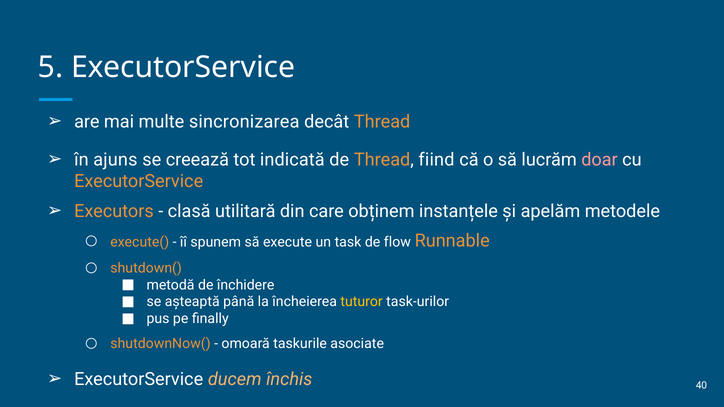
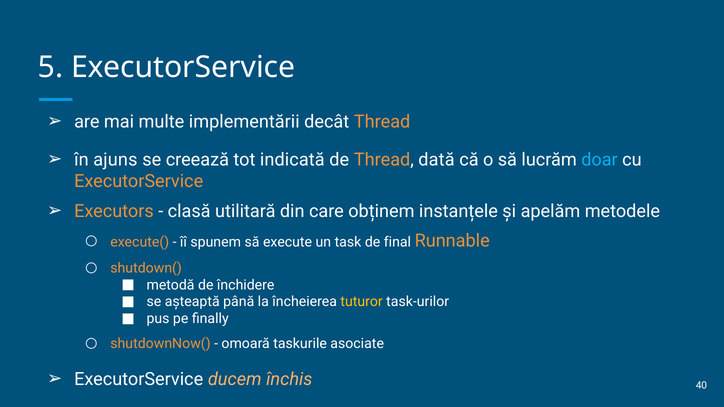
sincronizarea: sincronizarea -> implementării (244, 122)
fiind: fiind -> dată (436, 160)
doar colour: pink -> light blue (600, 160)
flow: flow -> final (397, 242)
